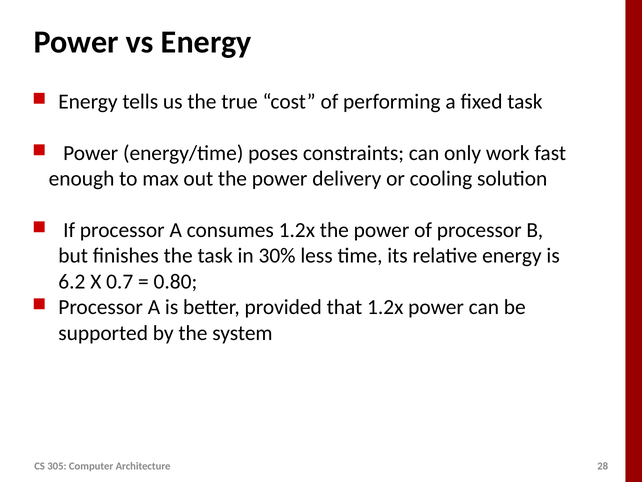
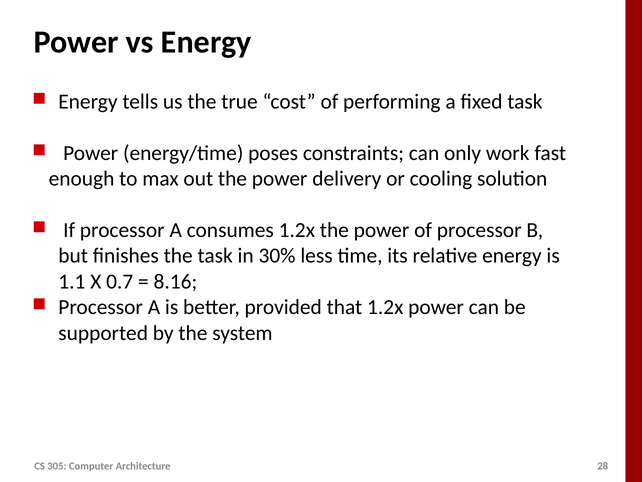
6.2: 6.2 -> 1.1 (72, 281)
0.80: 0.80 -> 8.16 (175, 281)
